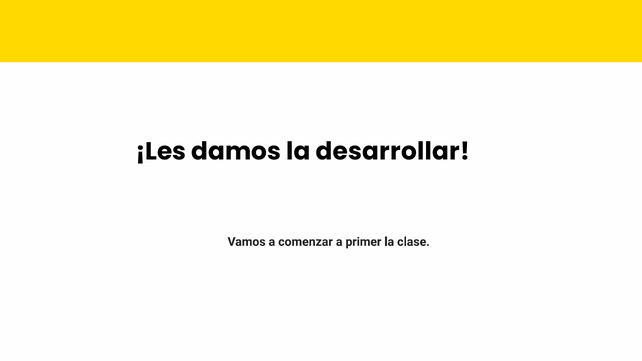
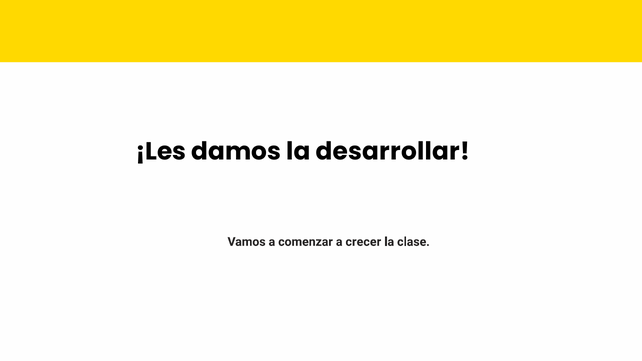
primer: primer -> crecer (363, 242)
